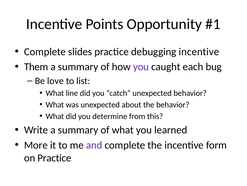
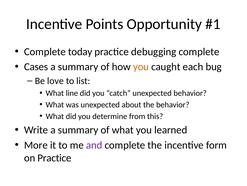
slides: slides -> today (80, 52)
debugging incentive: incentive -> complete (199, 52)
Them: Them -> Cases (36, 67)
you colour: purple -> orange (141, 67)
